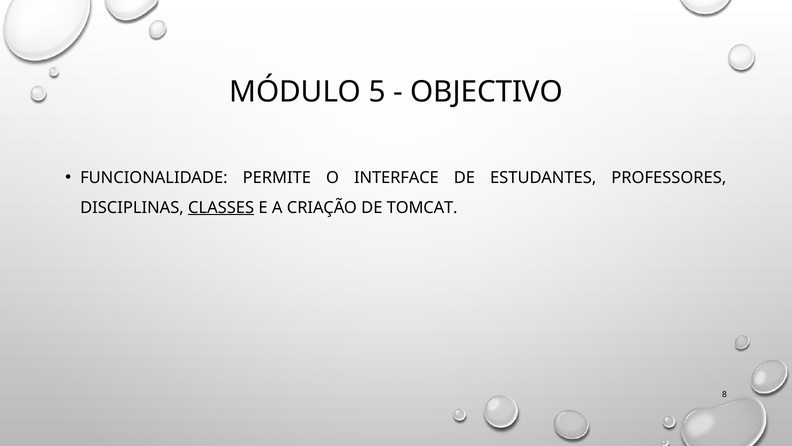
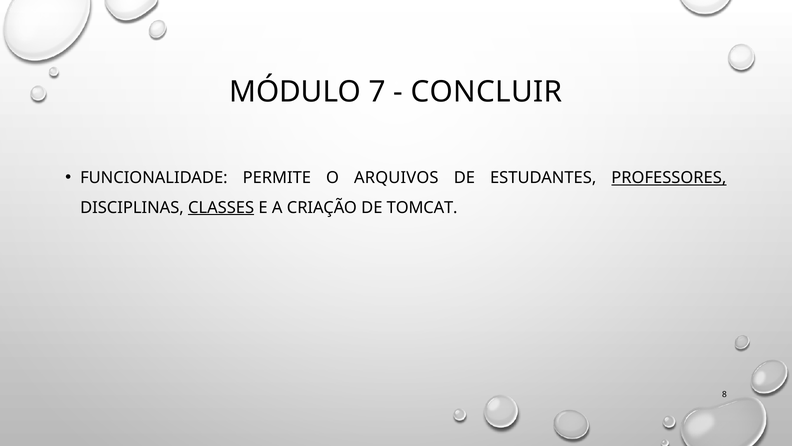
5: 5 -> 7 (377, 92)
OBJECTIVO: OBJECTIVO -> CONCLUIR (486, 92)
INTERFACE: INTERFACE -> ARQUIVOS (396, 178)
PROFESSORES underline: none -> present (669, 178)
